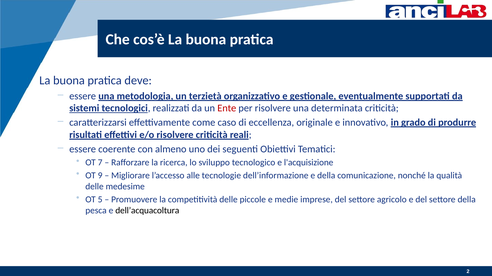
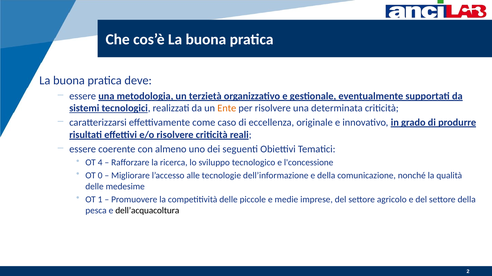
Ente colour: red -> orange (227, 109)
7: 7 -> 4 (100, 163)
l'acquisizione: l'acquisizione -> l'concessione (309, 163)
9: 9 -> 0 (100, 176)
5: 5 -> 1 (100, 200)
